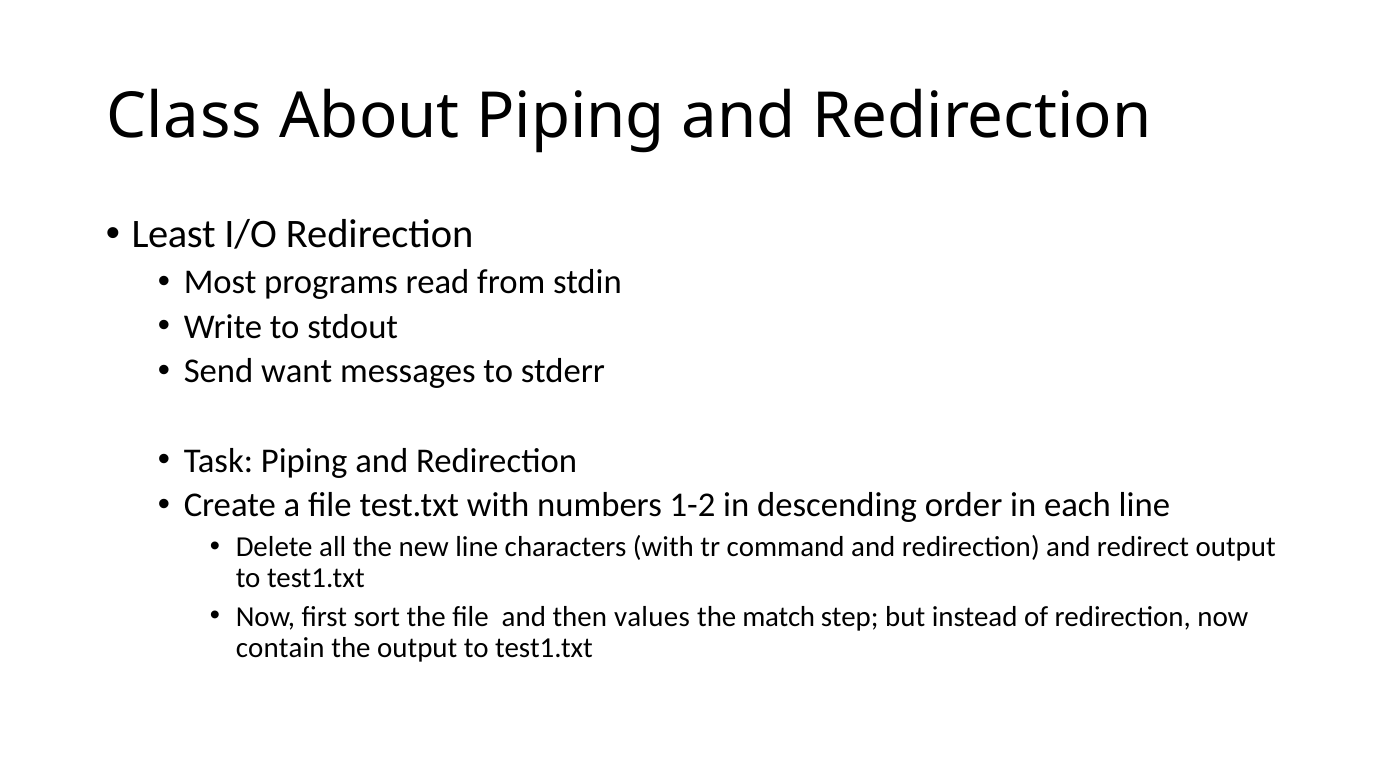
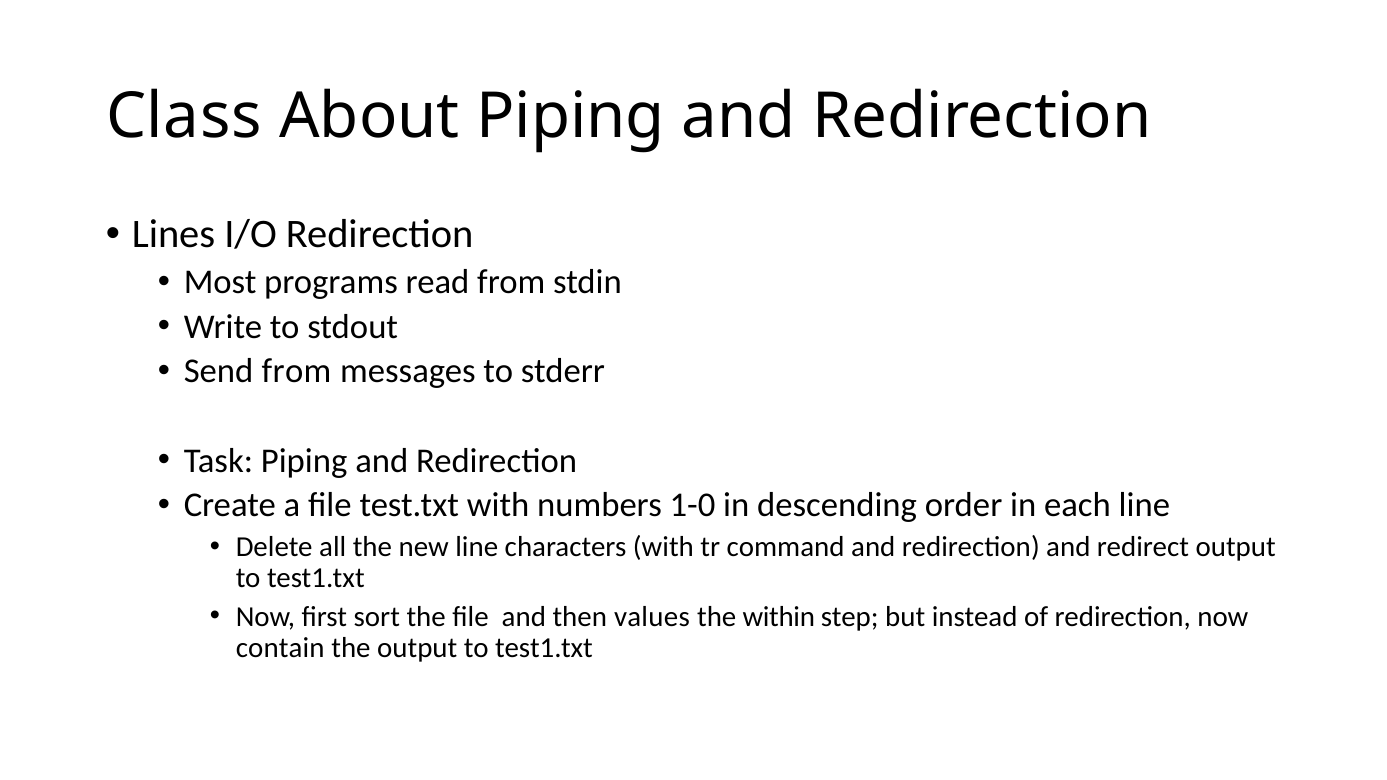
Least: Least -> Lines (173, 234)
Send want: want -> from (297, 372)
1-2: 1-2 -> 1-0 (693, 506)
match: match -> within (779, 617)
